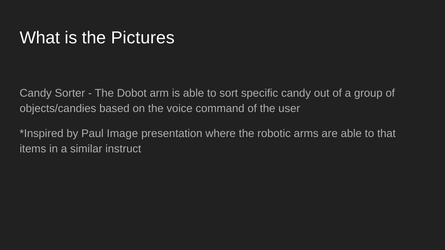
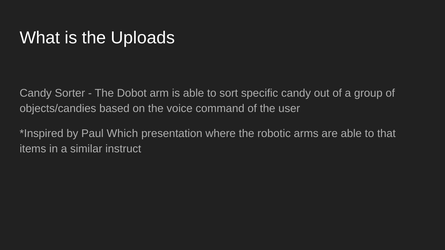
Pictures: Pictures -> Uploads (143, 38)
Image: Image -> Which (122, 134)
